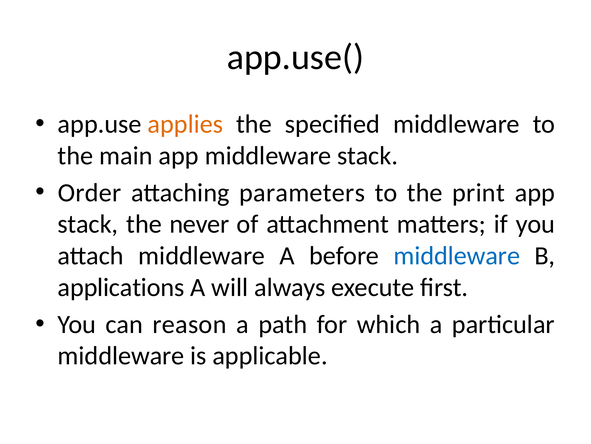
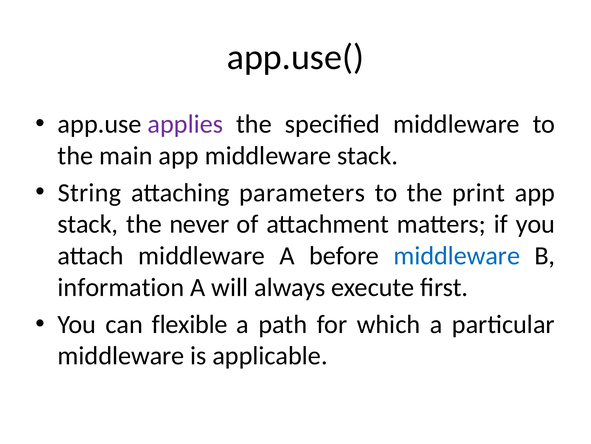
applies colour: orange -> purple (185, 124)
Order: Order -> String (89, 192)
applications: applications -> information (121, 287)
reason: reason -> flexible (190, 324)
